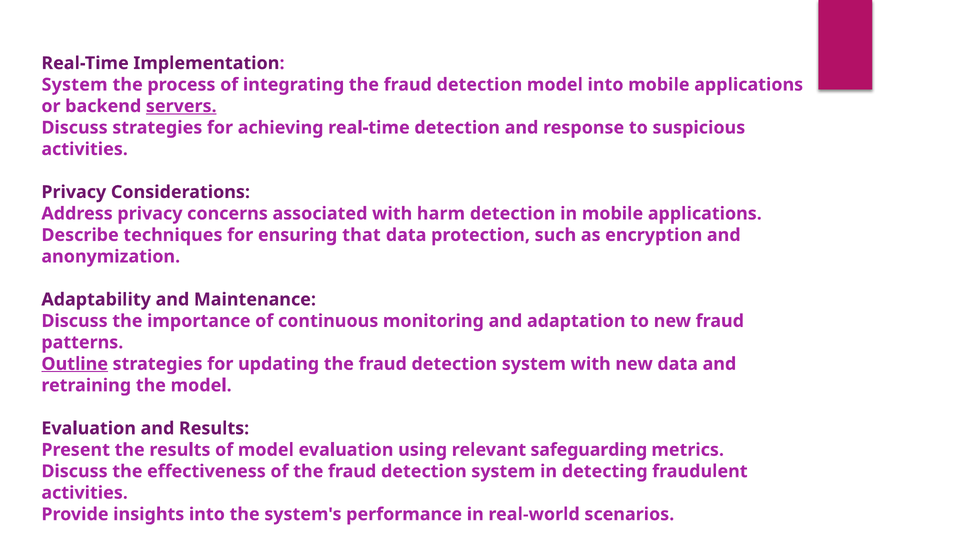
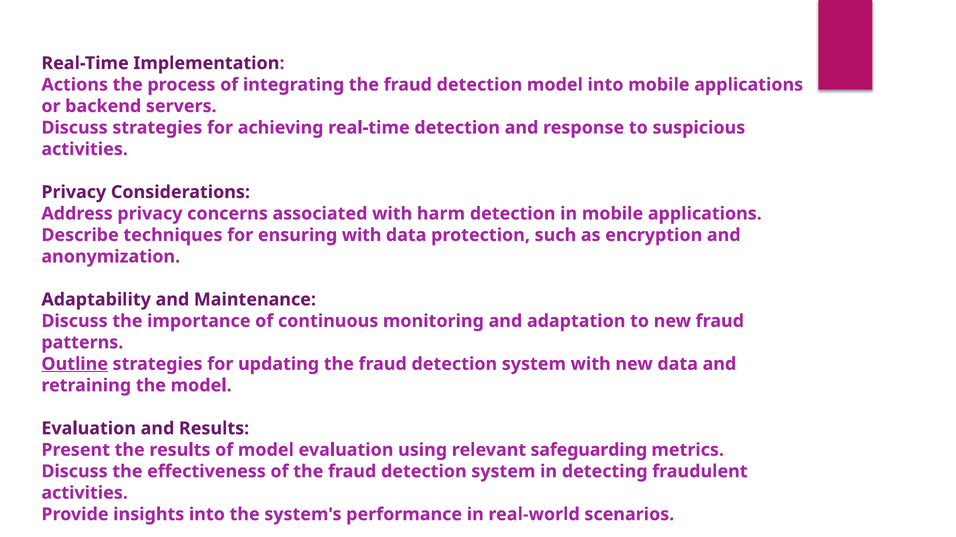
System: System -> Actions (75, 85)
servers underline: present -> none (181, 106)
ensuring that: that -> with (362, 235)
